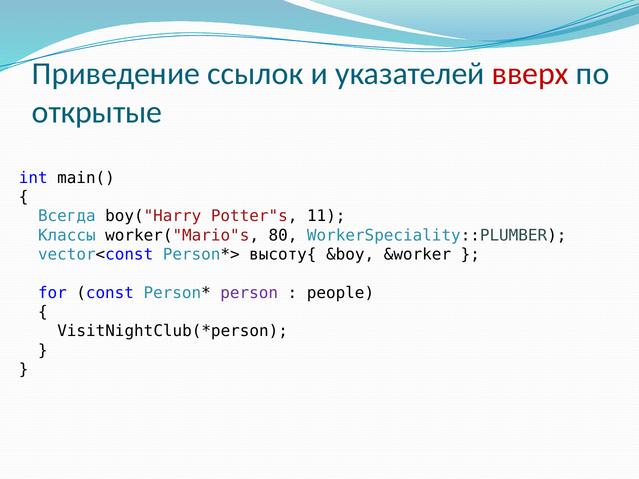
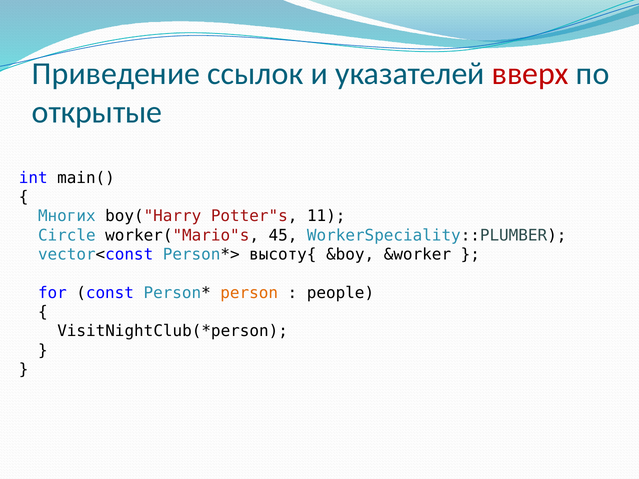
Всегда: Всегда -> Многих (67, 216)
Классы: Классы -> Circle (67, 235)
80: 80 -> 45 (283, 235)
person colour: purple -> orange (249, 293)
